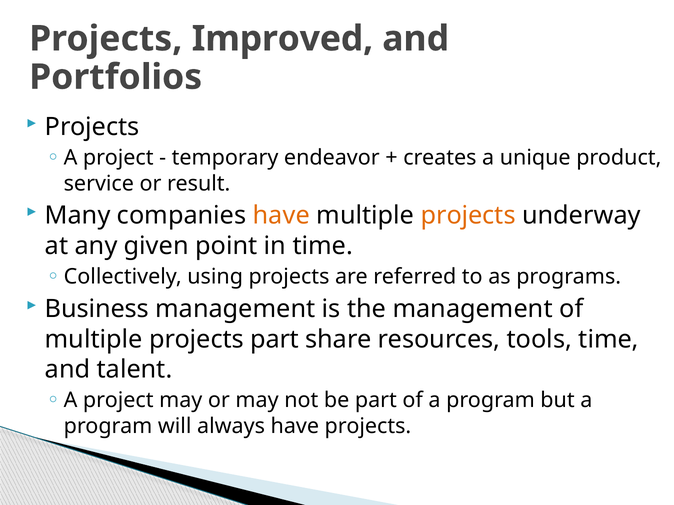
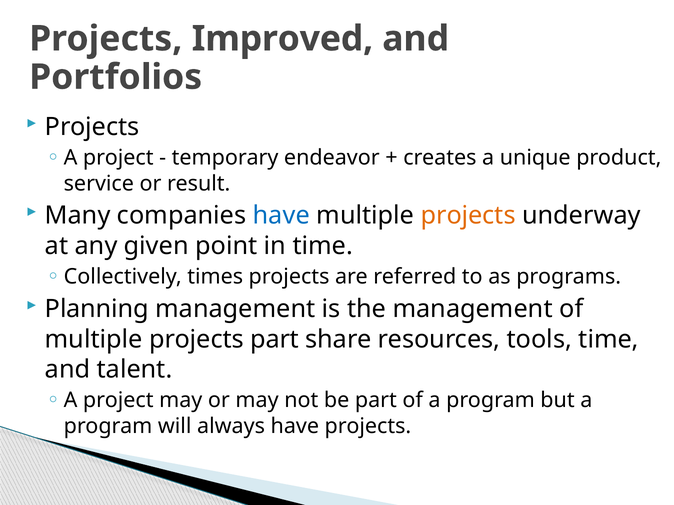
have colour: orange -> blue (281, 216)
using: using -> times (215, 277)
Business: Business -> Planning (97, 309)
